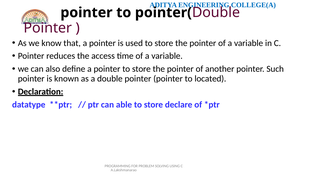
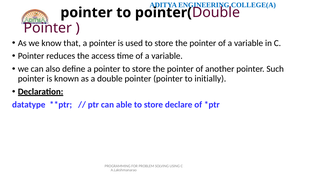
located: located -> initially (210, 79)
